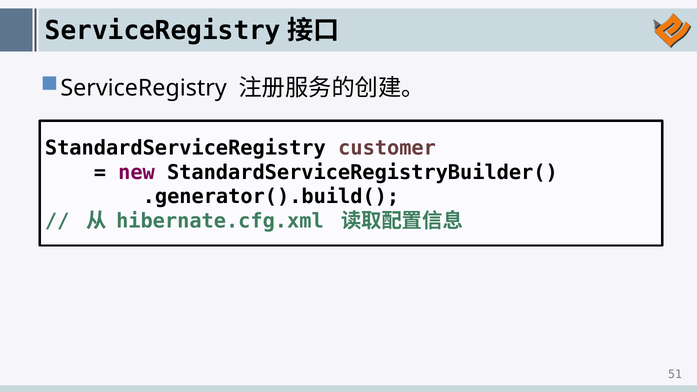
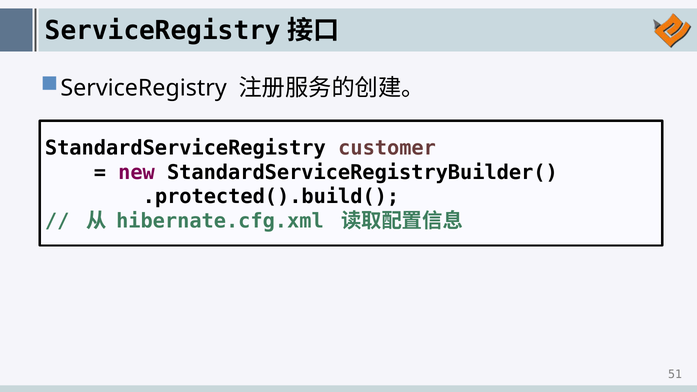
.generator().build(: .generator().build( -> .protected().build( (271, 197)
